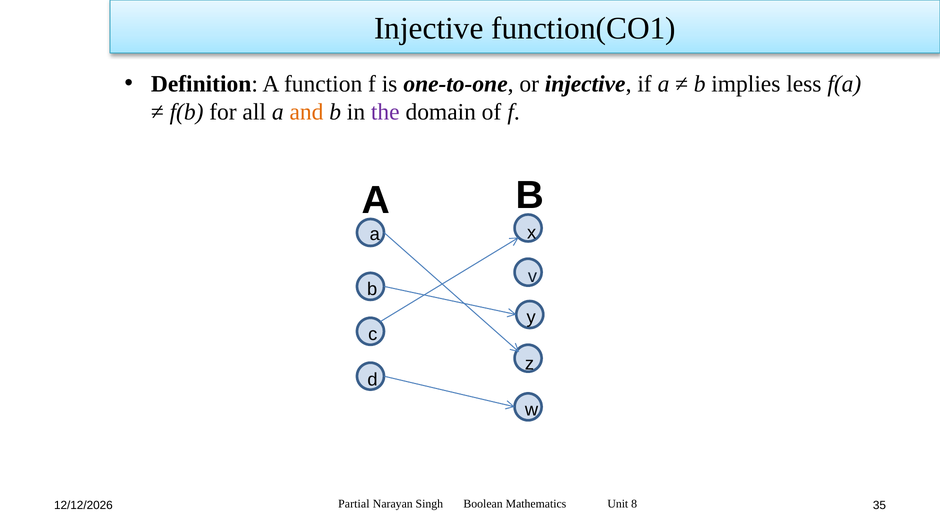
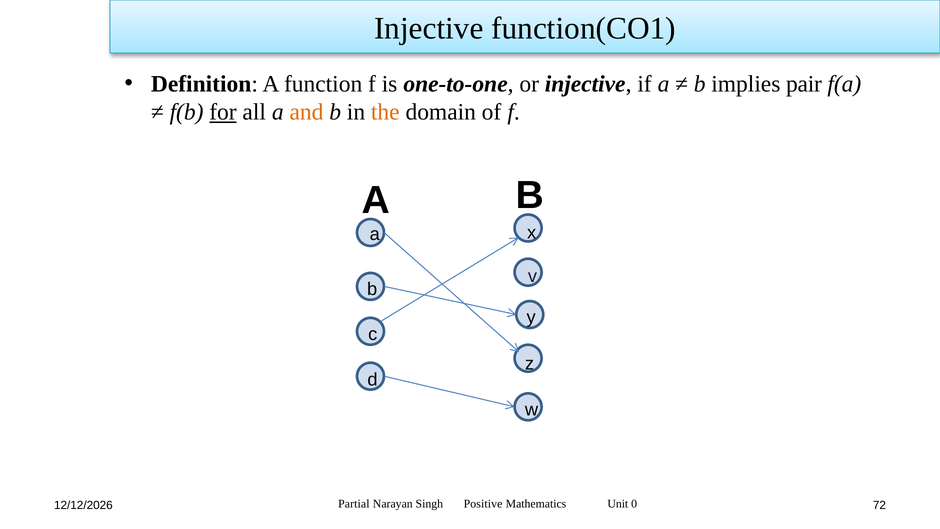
less: less -> pair (804, 84)
for underline: none -> present (223, 112)
the colour: purple -> orange (385, 112)
Boolean: Boolean -> Positive (483, 504)
8: 8 -> 0 (634, 504)
35: 35 -> 72 (879, 505)
